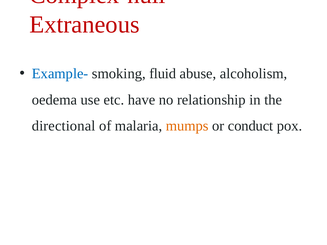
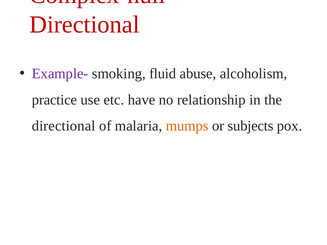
Extraneous: Extraneous -> Directional (84, 25)
Example- colour: blue -> purple (60, 74)
oedema: oedema -> practice (55, 100)
conduct: conduct -> subjects (251, 126)
